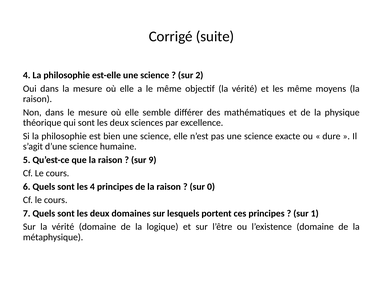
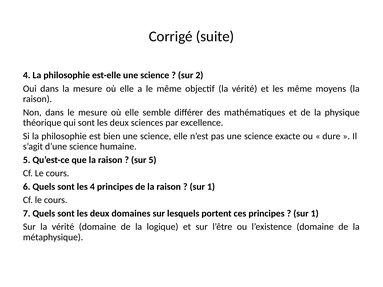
sur 9: 9 -> 5 (152, 160)
0: 0 -> 1 (211, 187)
